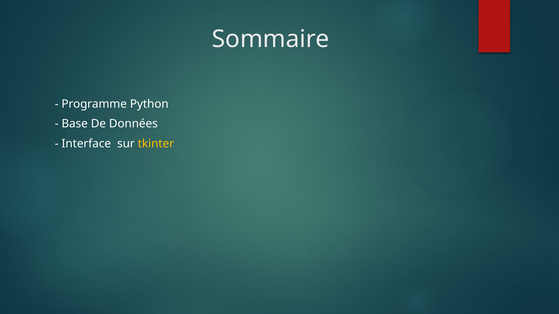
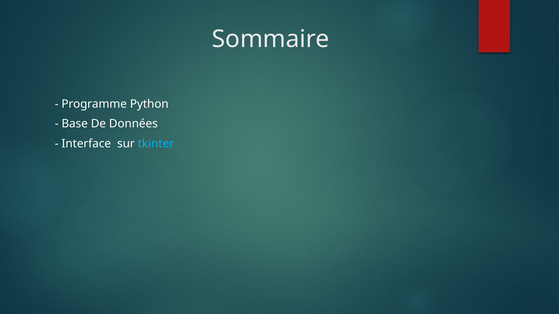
tkinter colour: yellow -> light blue (156, 144)
